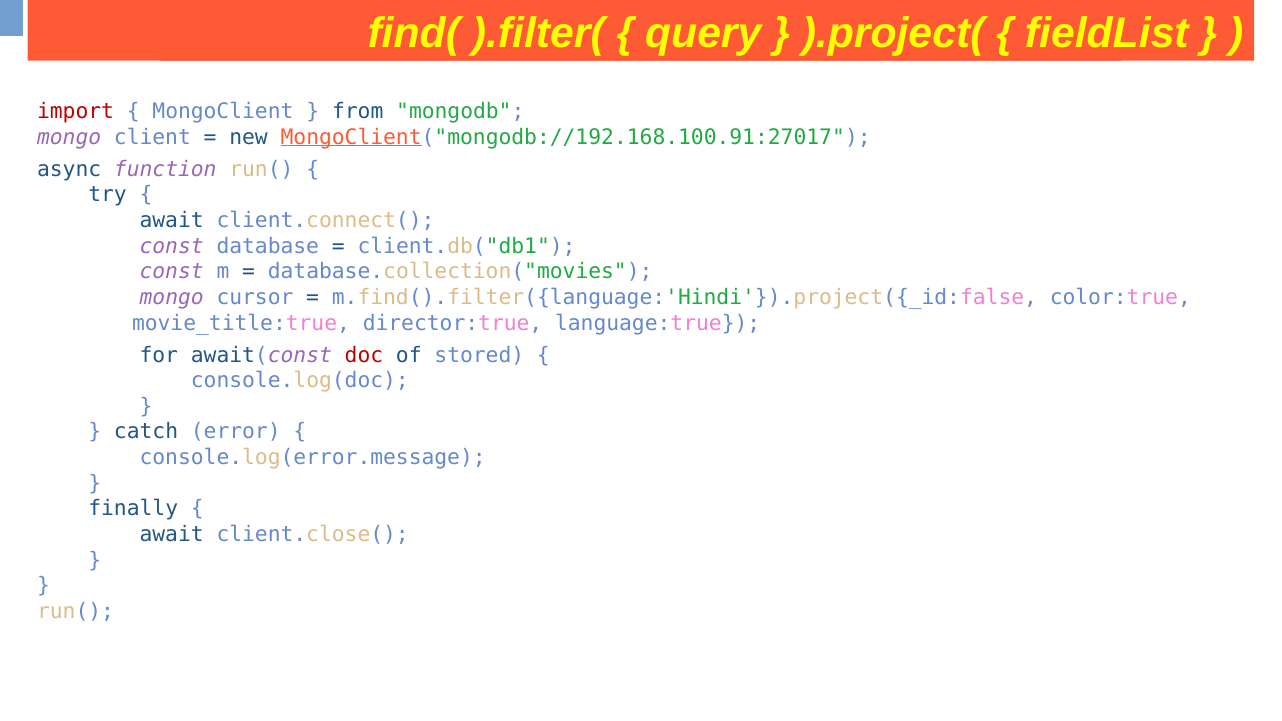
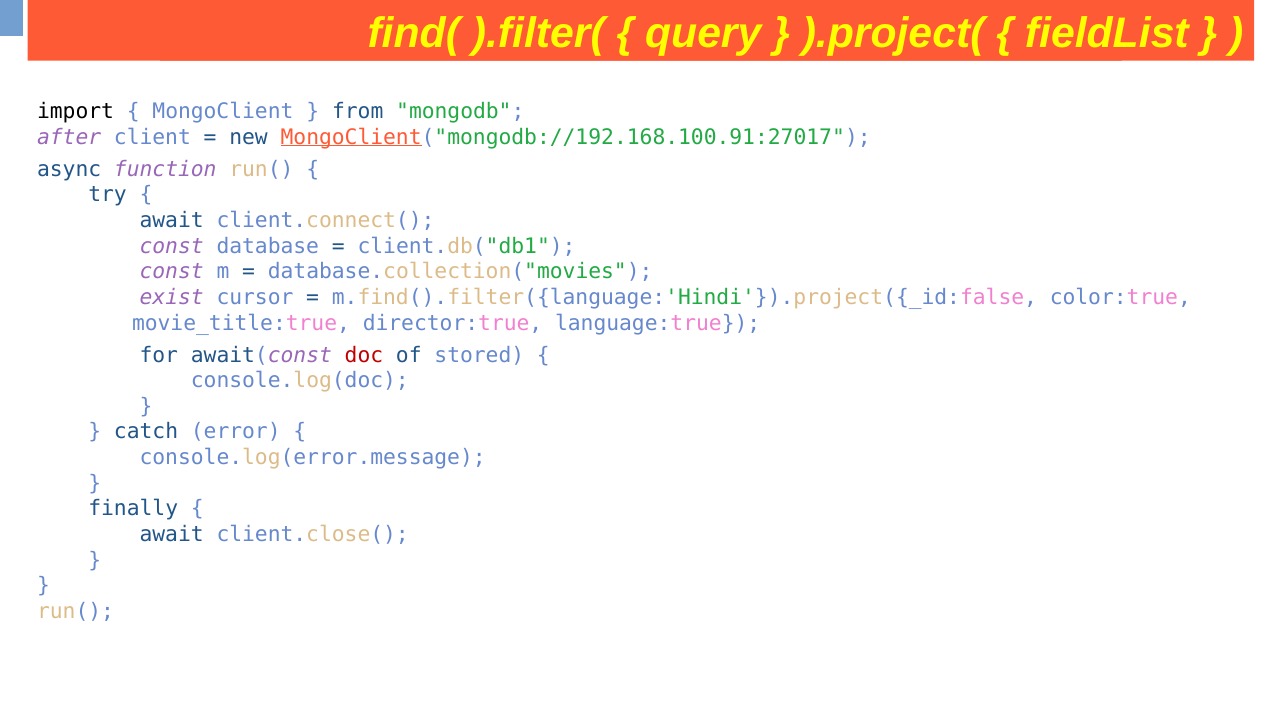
import colour: red -> black (76, 112)
mongo: mongo -> after (69, 137)
mongo: mongo -> exist (172, 297)
